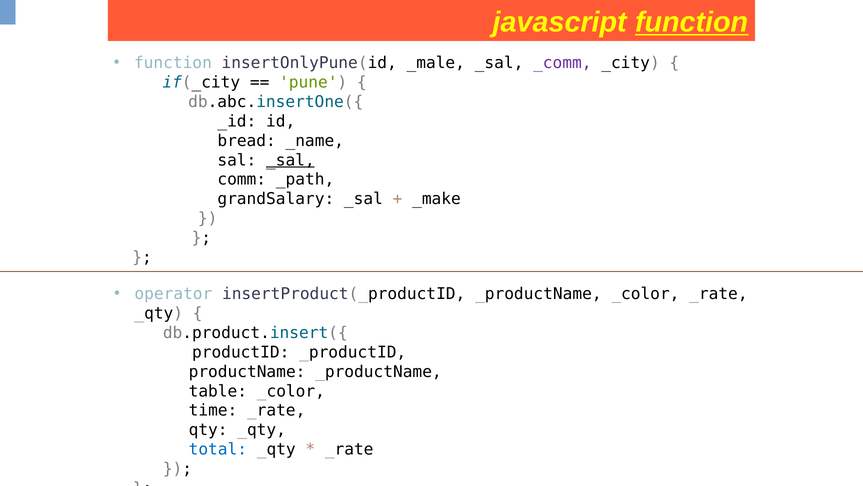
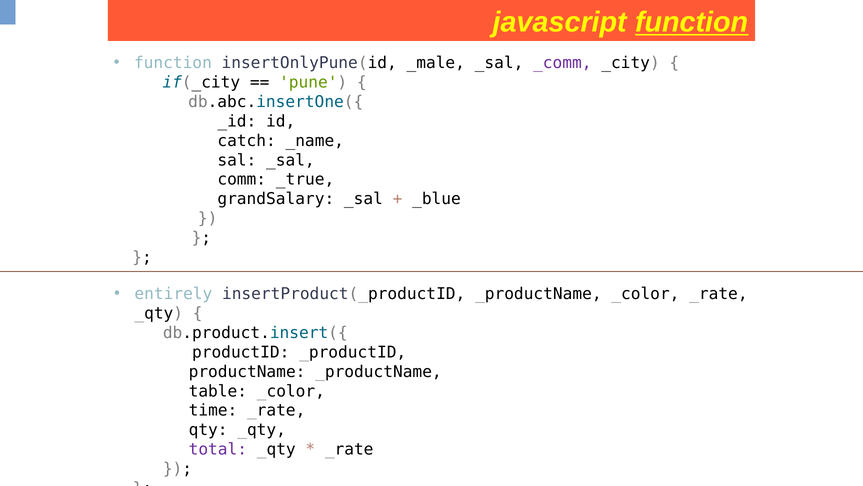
bread: bread -> catch (247, 141)
_sal underline: present -> none (290, 160)
_path: _path -> _true (305, 179)
_make: _make -> _blue (436, 199)
operator: operator -> entirely (173, 294)
total colour: blue -> purple (218, 449)
